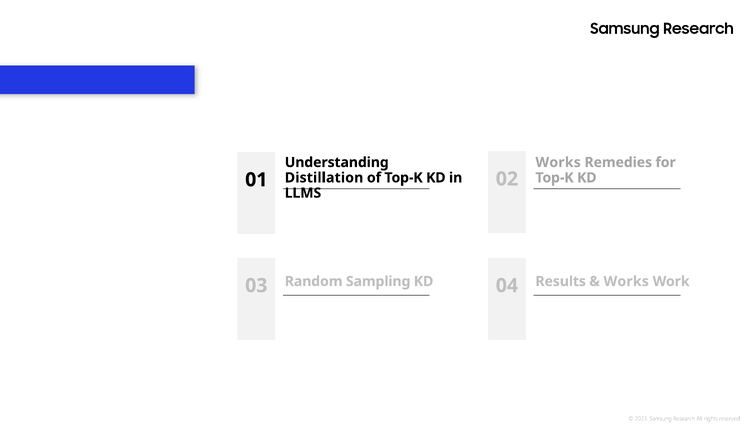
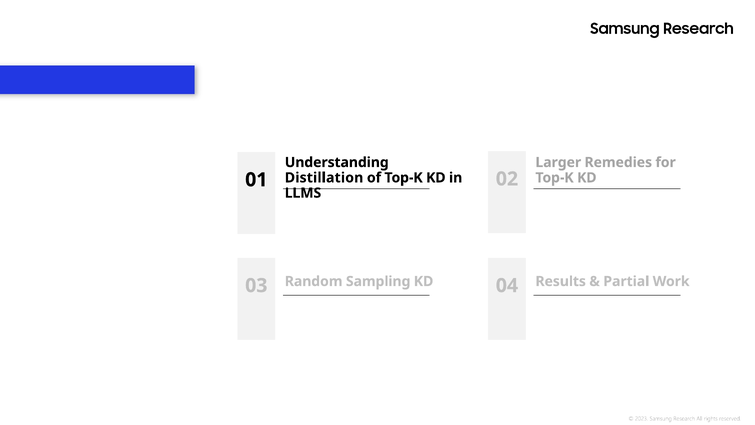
Works: Works -> Larger (558, 162)
Works: Works -> Partial (626, 281)
